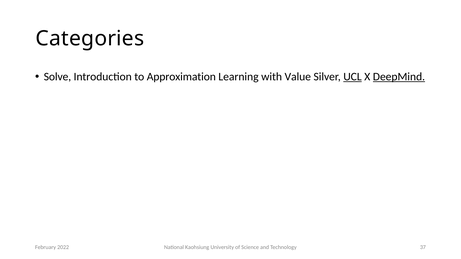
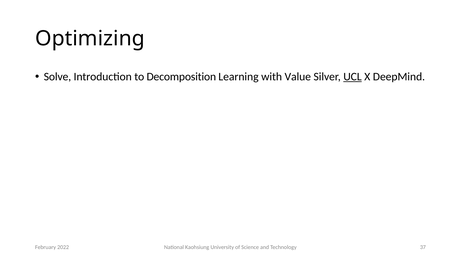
Categories: Categories -> Optimizing (90, 39)
Approximation: Approximation -> Decomposition (181, 77)
DeepMind underline: present -> none (399, 77)
